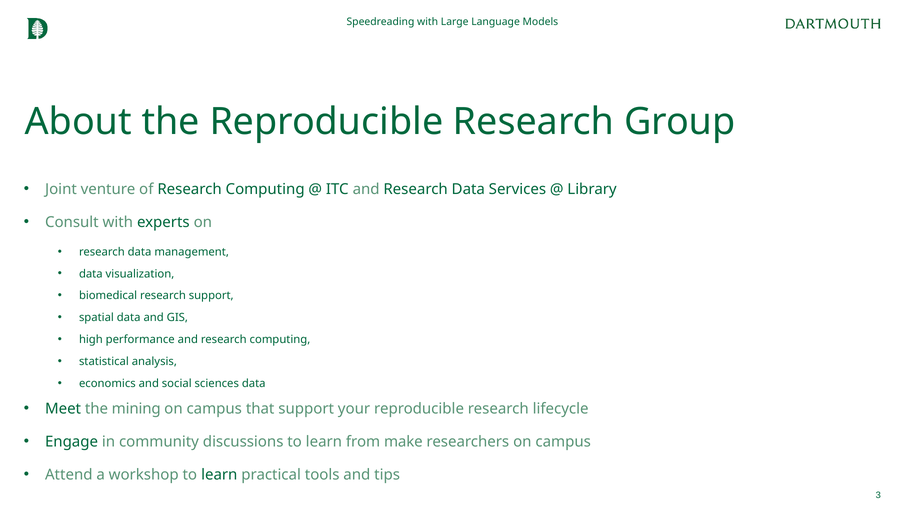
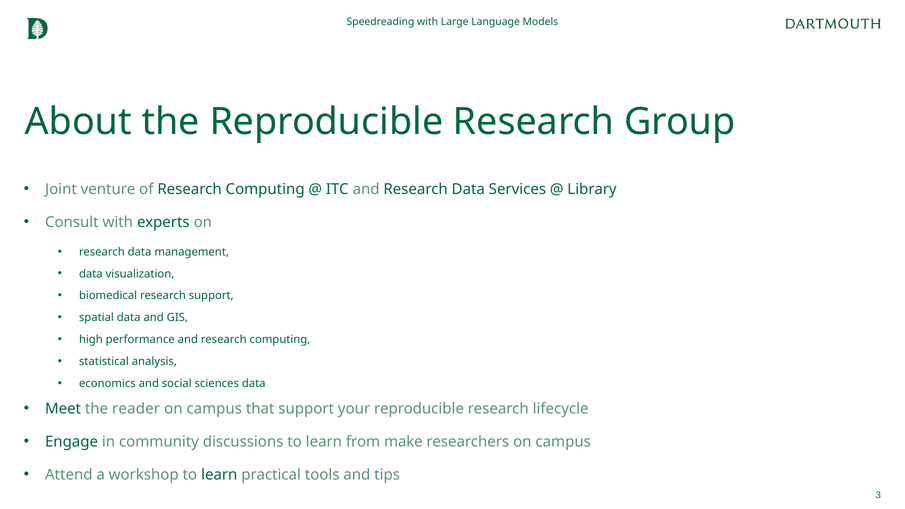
mining: mining -> reader (136, 409)
